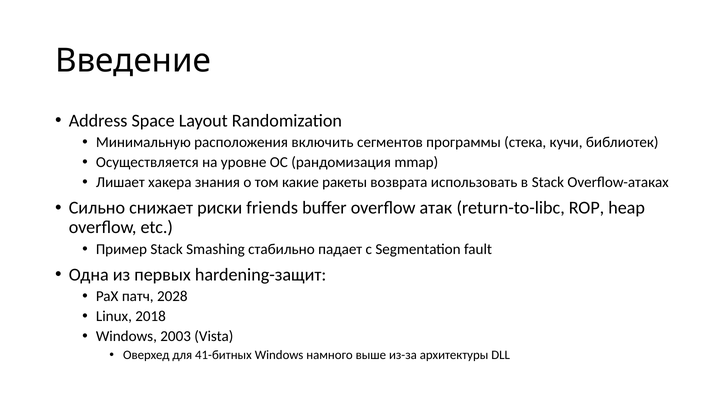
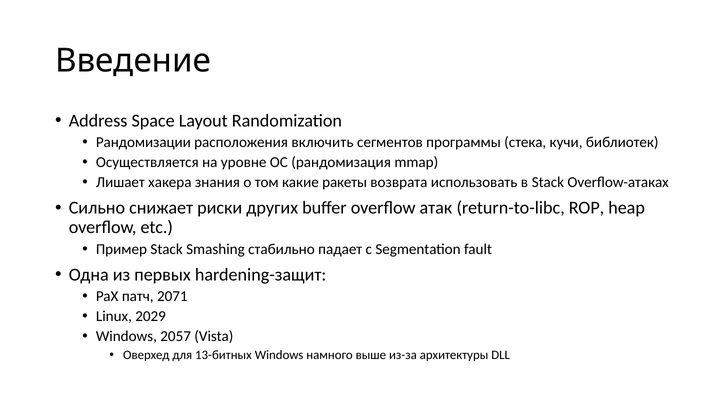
Минимальную: Минимальную -> Рандомизации (143, 142)
friends: friends -> других (272, 208)
2028: 2028 -> 2071 (172, 296)
2018: 2018 -> 2029 (151, 316)
2003: 2003 -> 2057 (176, 337)
41-битных: 41-битных -> 13-битных (223, 355)
